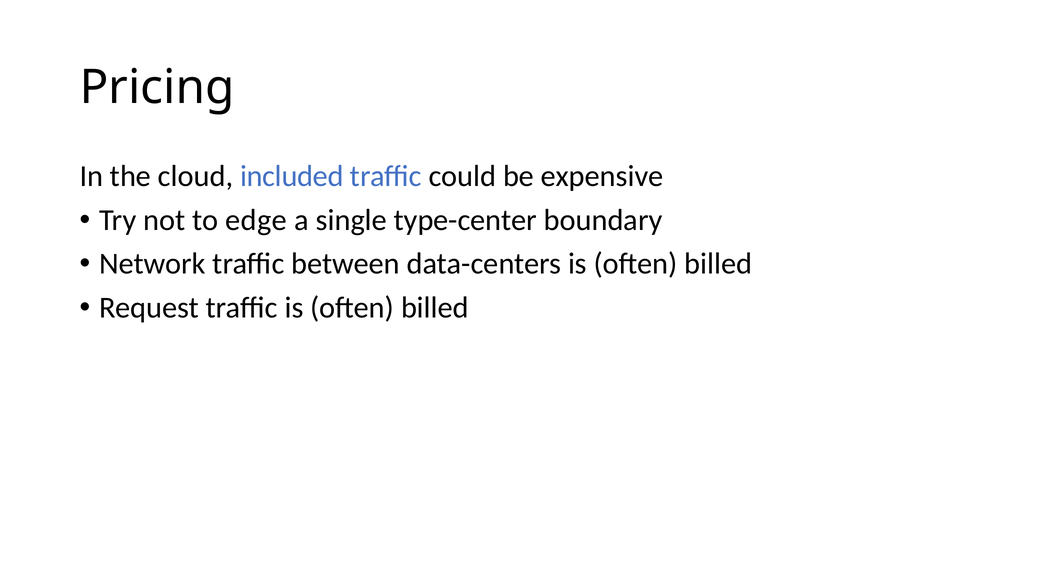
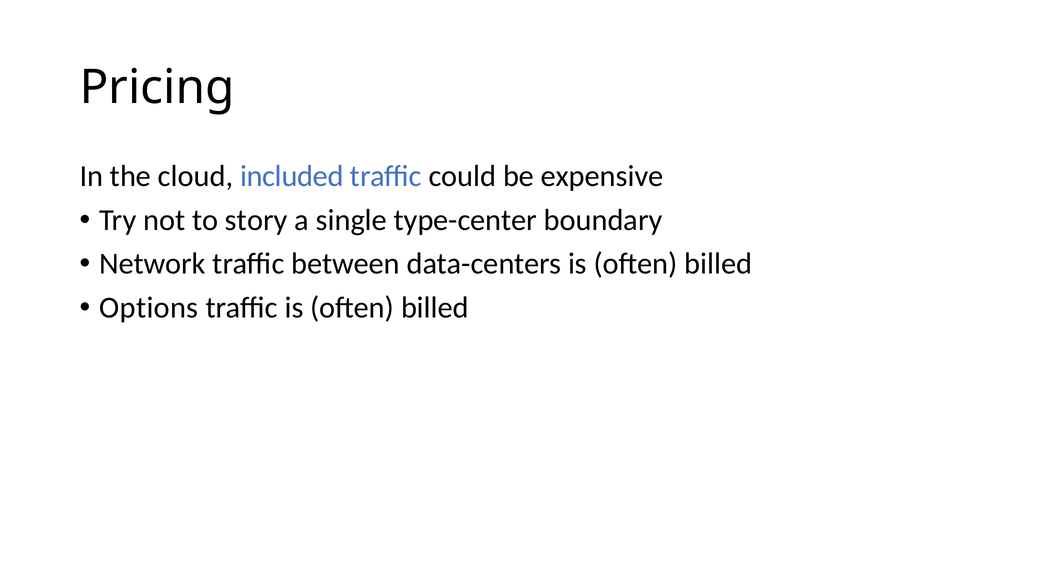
edge: edge -> story (256, 220)
Request: Request -> Options (149, 308)
